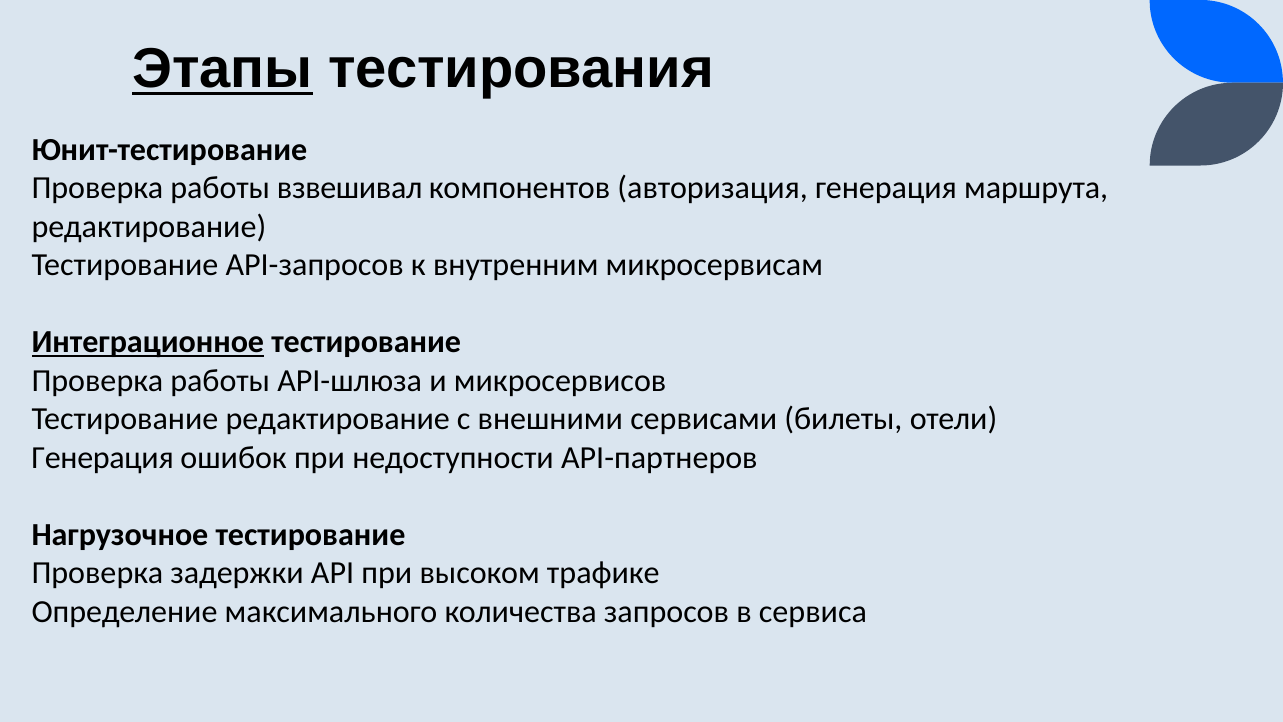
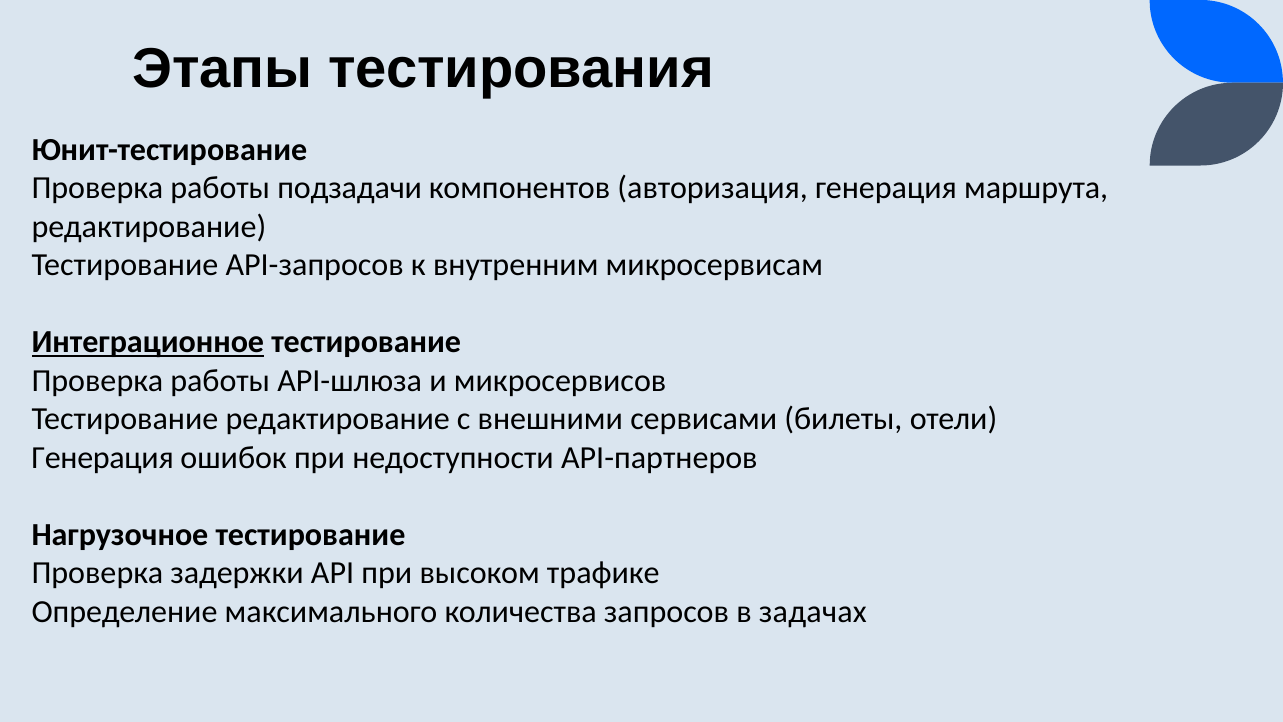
Этапы underline: present -> none (223, 69)
взвешивал: взвешивал -> подзадачи (350, 188)
сервиса: сервиса -> задачах (813, 611)
